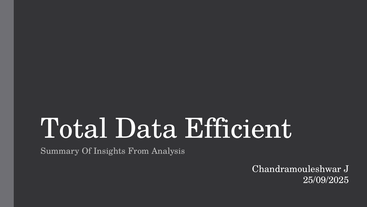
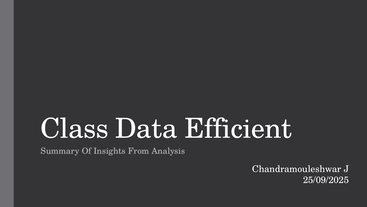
Total: Total -> Class (74, 128)
